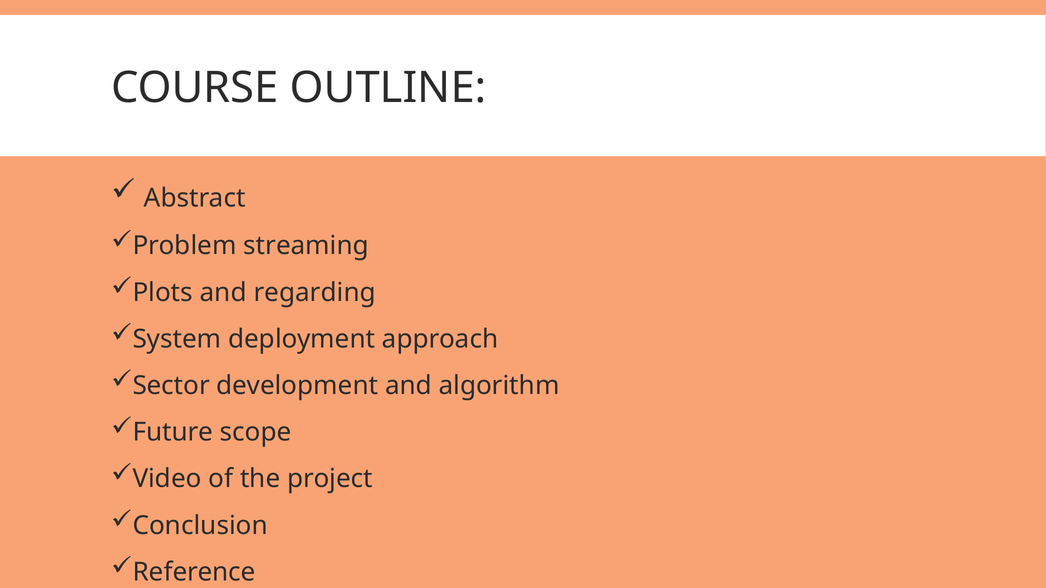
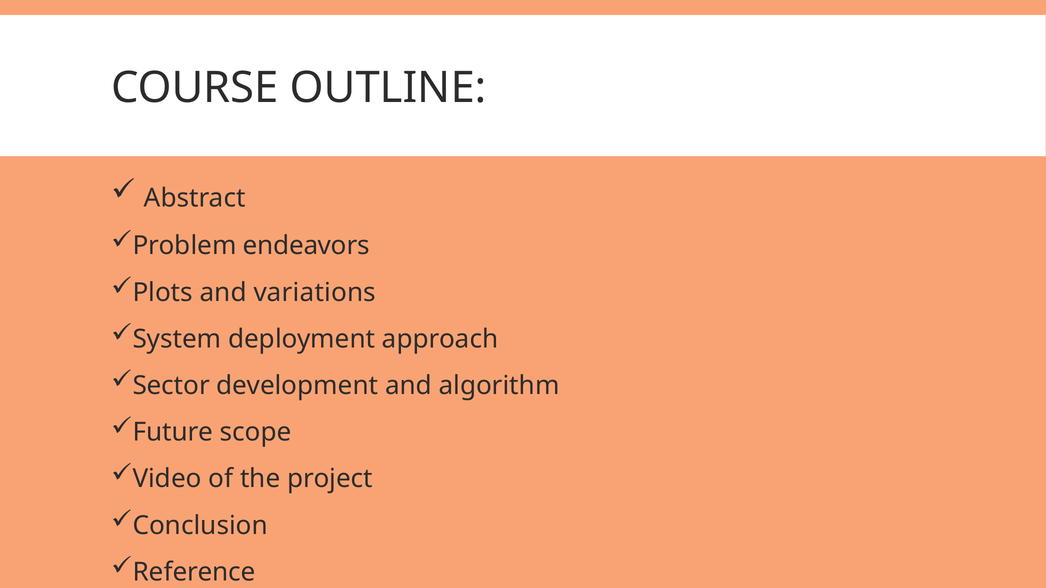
streaming: streaming -> endeavors (306, 246)
regarding: regarding -> variations (315, 293)
